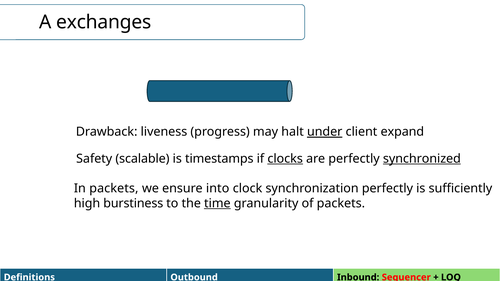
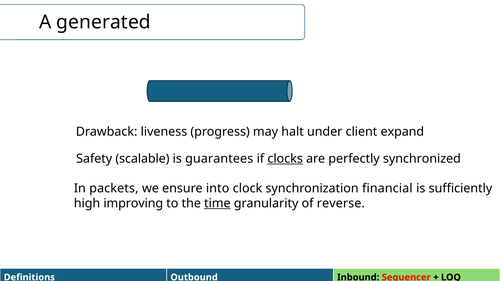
exchanges: exchanges -> generated (104, 22)
under underline: present -> none (325, 132)
timestamps: timestamps -> guarantees (219, 159)
synchronized underline: present -> none (422, 159)
synchronization perfectly: perfectly -> financial (387, 189)
burstiness: burstiness -> improving (133, 204)
of packets: packets -> reverse (341, 204)
